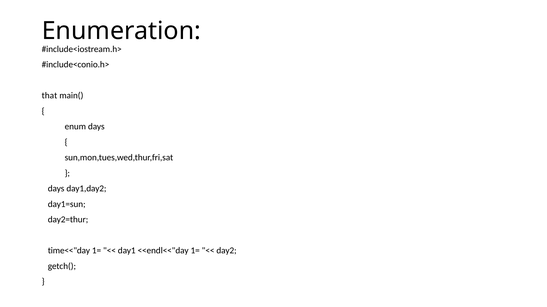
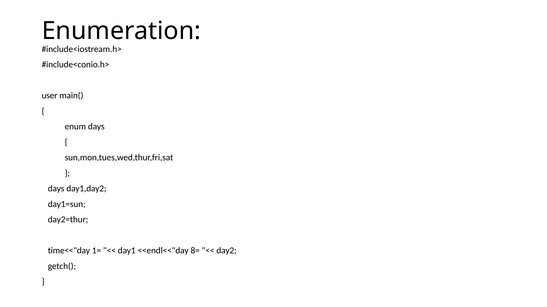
that: that -> user (50, 96)
<<endl<<"day 1=: 1= -> 8= (195, 251)
